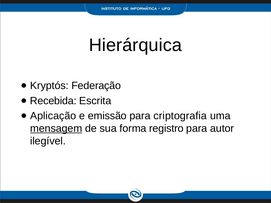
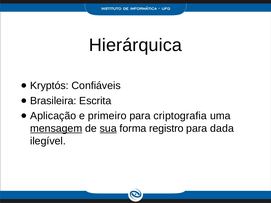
Federação: Federação -> Confiáveis (96, 86)
Recebida: Recebida -> Brasileira (53, 101)
emissão: emissão -> primeiro (107, 116)
sua underline: none -> present (108, 129)
autor: autor -> dada (222, 129)
